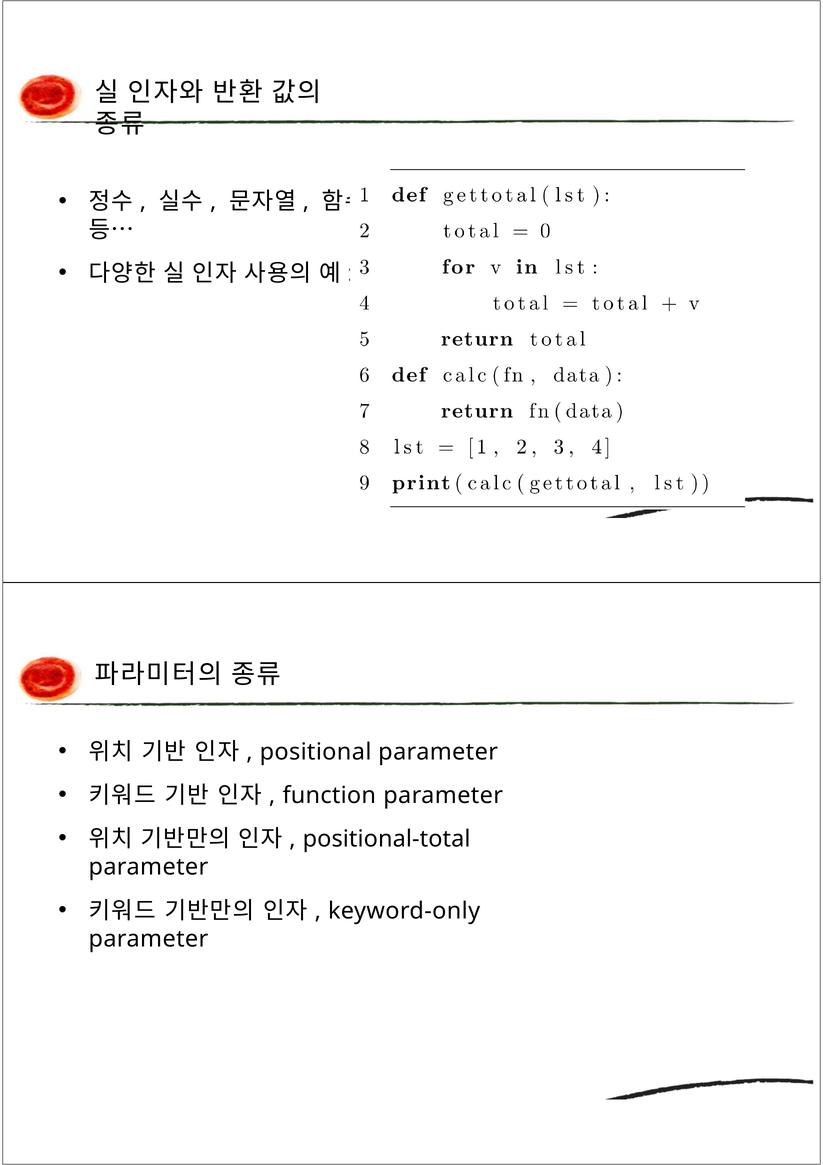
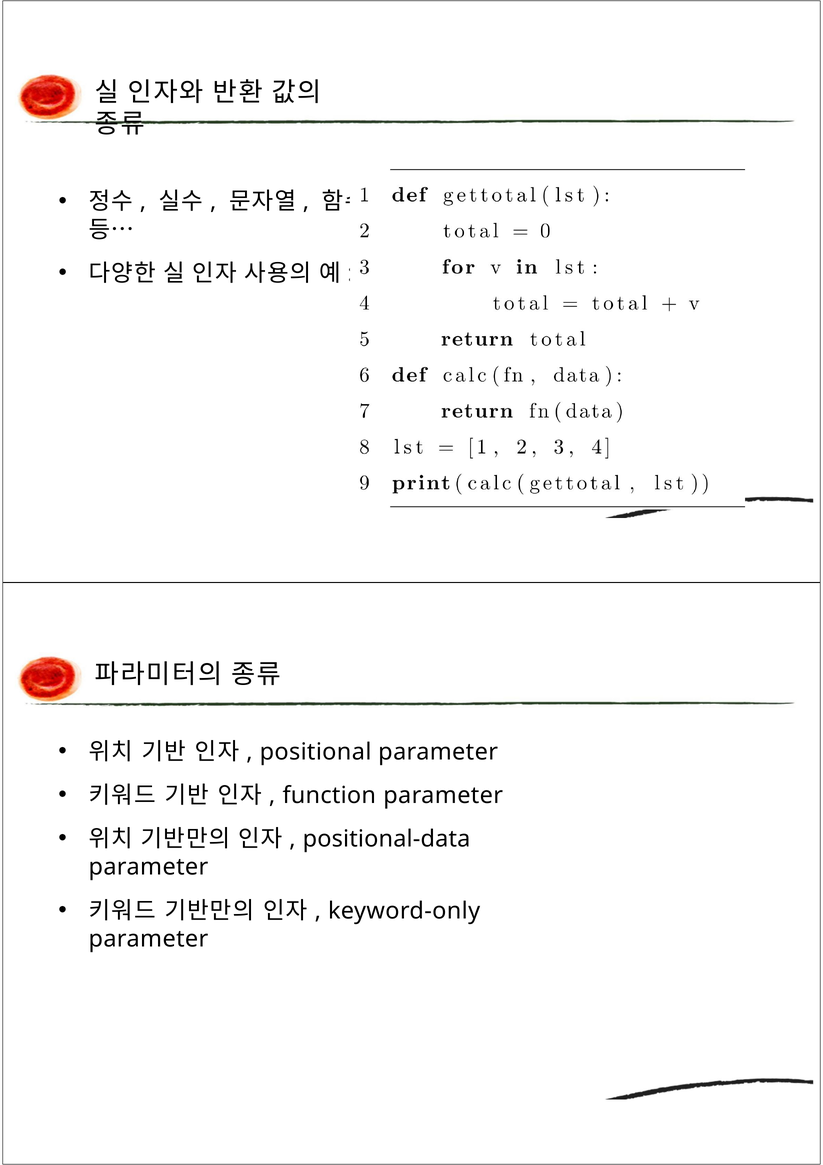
positional-total: positional-total -> positional-data (387, 839)
